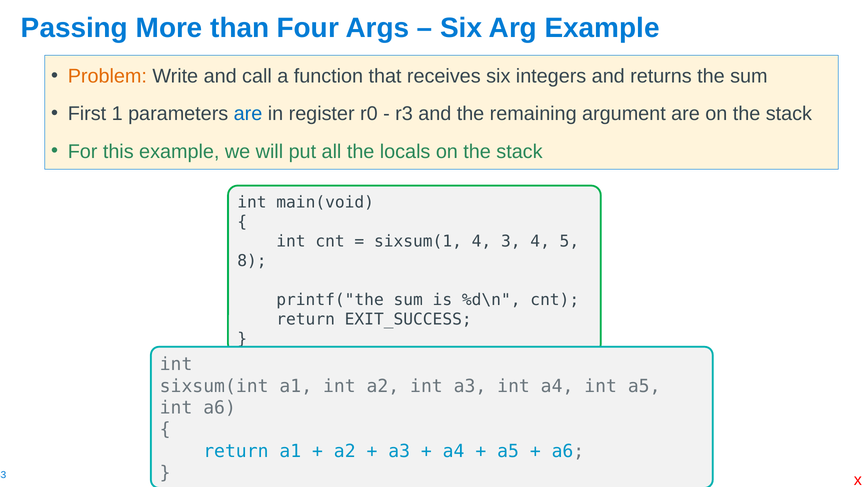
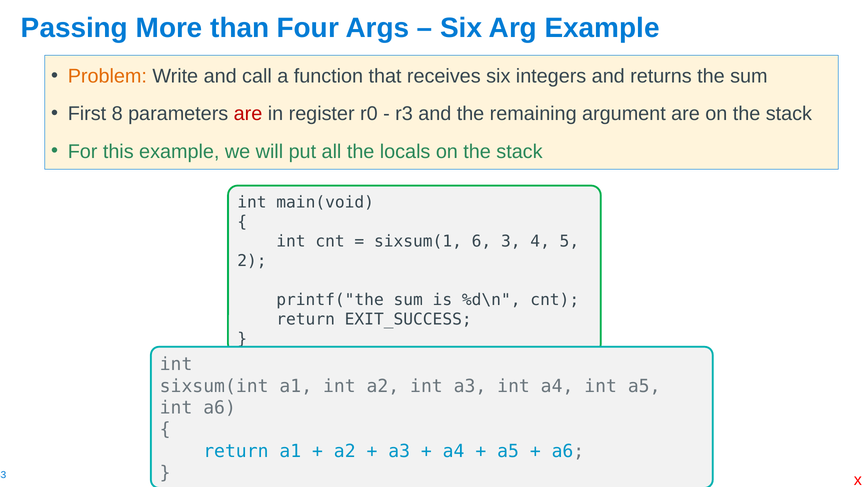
1: 1 -> 8 (117, 114)
are colour: blue -> red (248, 114)
sixsum(1 4: 4 -> 6 (482, 242)
8: 8 -> 2 (252, 261)
